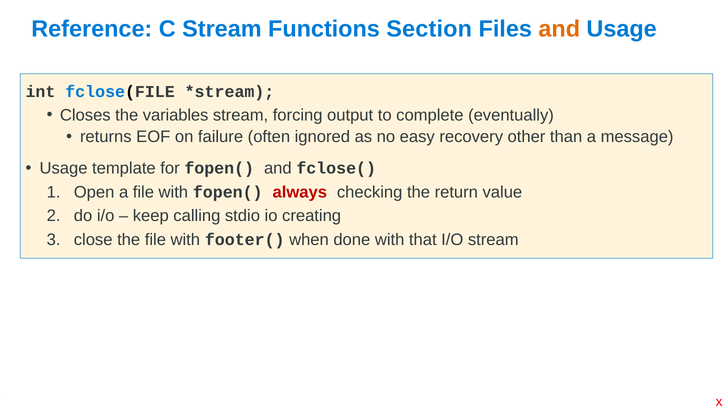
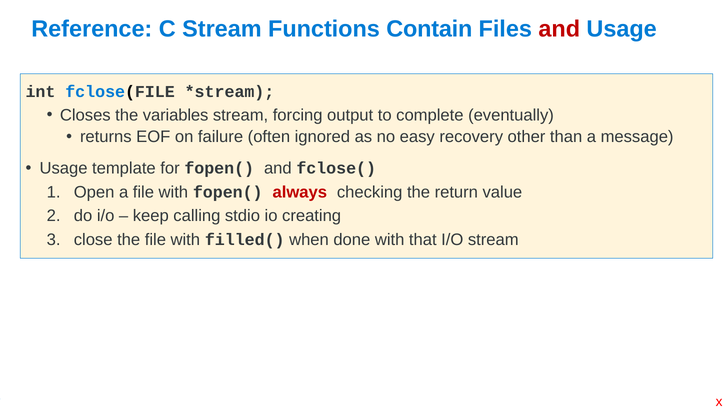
Section: Section -> Contain (429, 29)
and colour: orange -> red (559, 29)
footer(: footer( -> filled( (245, 240)
